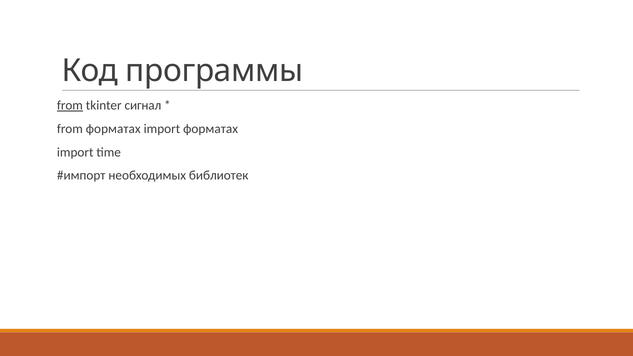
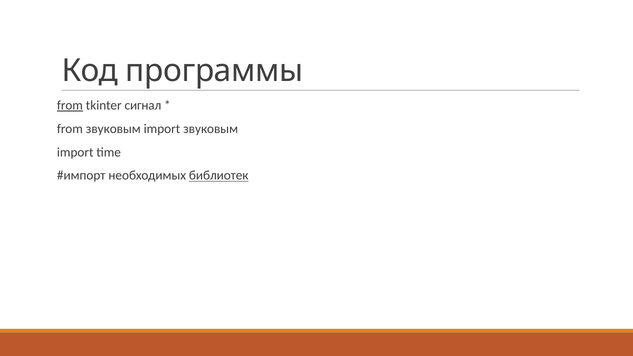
from форматах: форматах -> звуковым (113, 129)
import форматах: форматах -> звуковым (211, 129)
библиотек underline: none -> present (219, 176)
